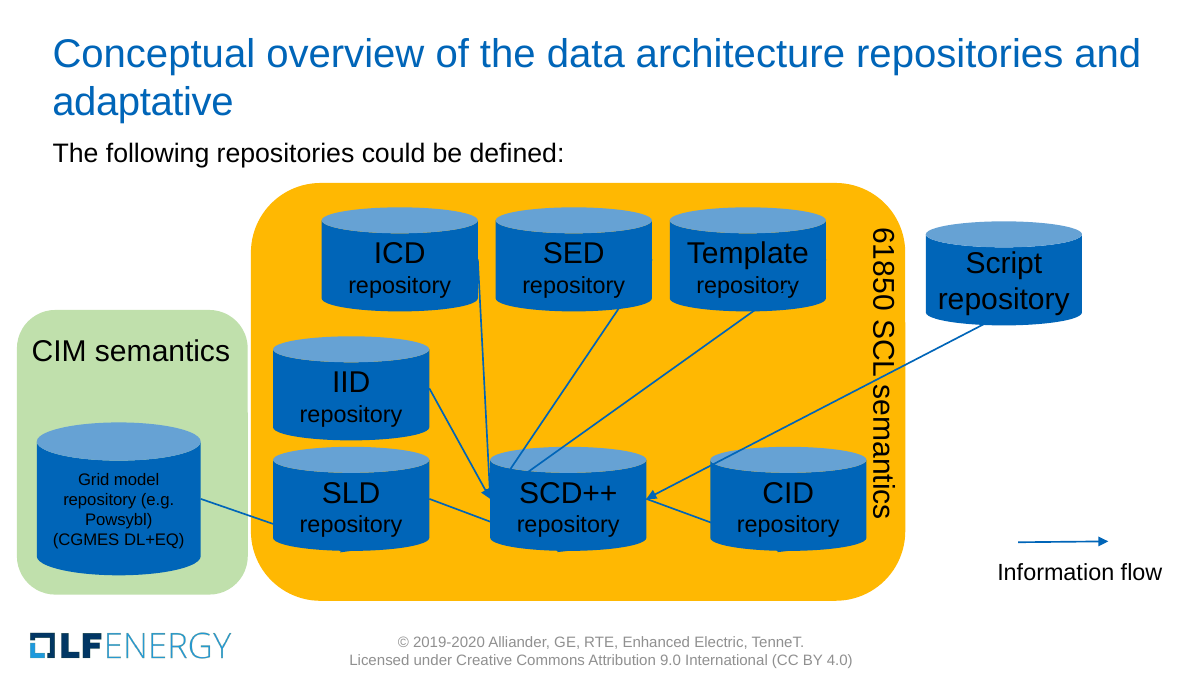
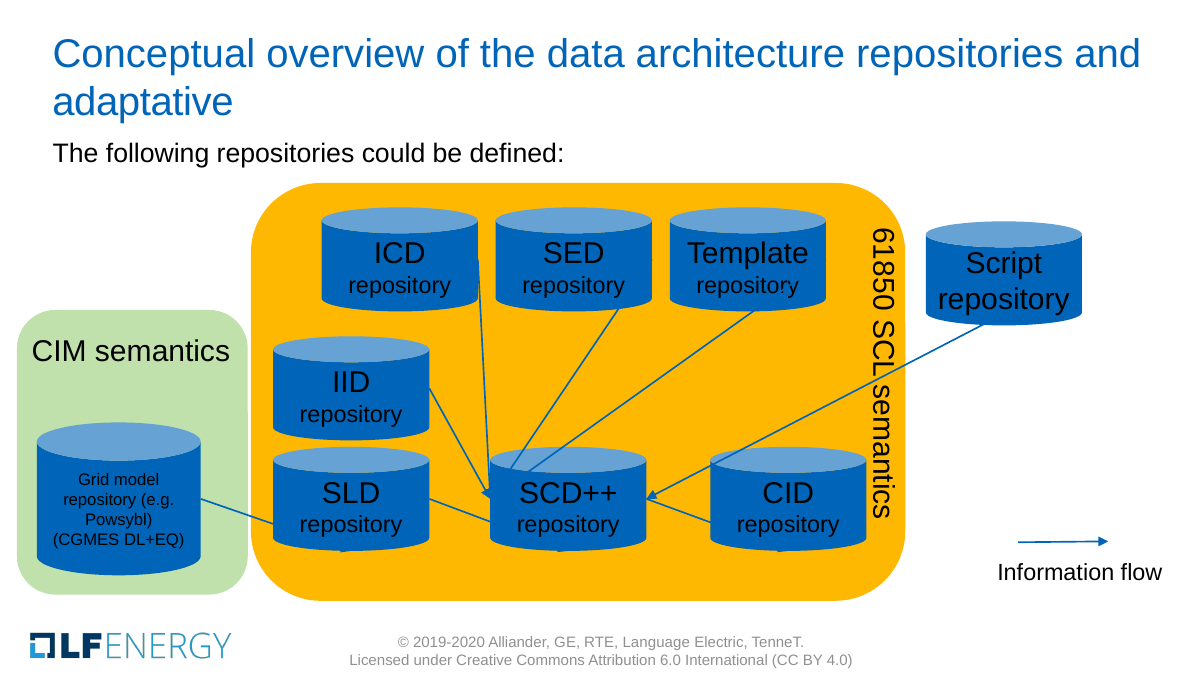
Enhanced: Enhanced -> Language (656, 643)
9.0: 9.0 -> 6.0 (670, 661)
